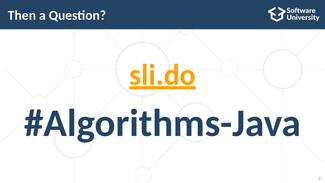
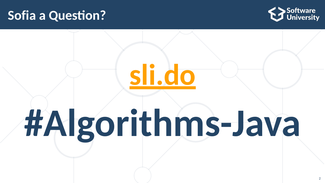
Then: Then -> Sofia (22, 15)
